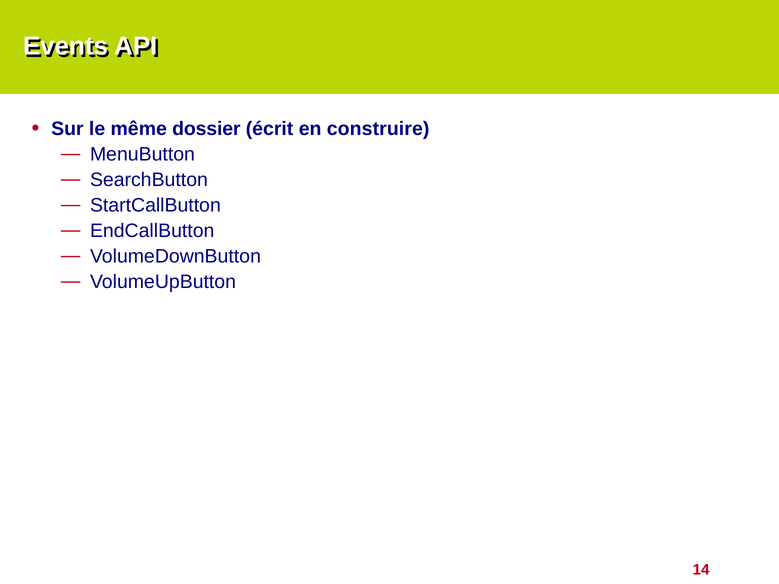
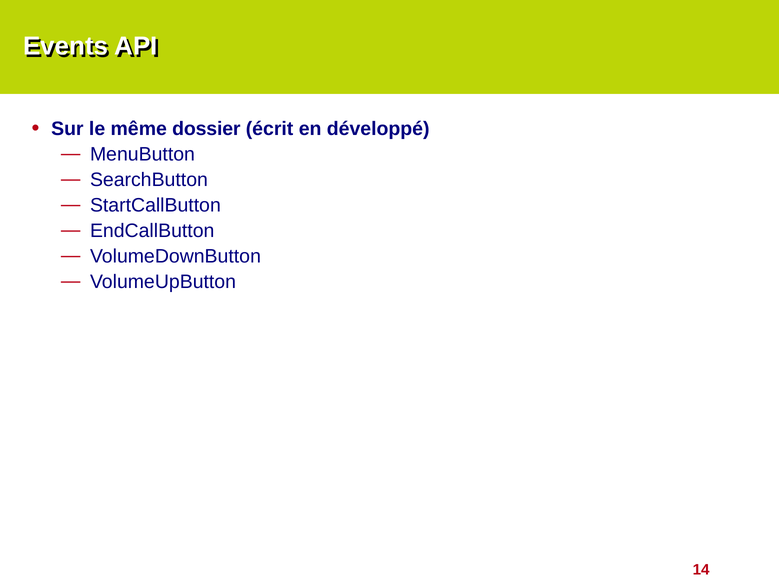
construire: construire -> développé (378, 129)
